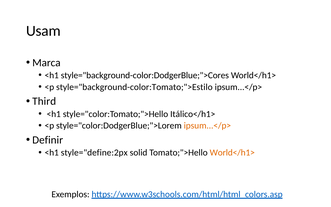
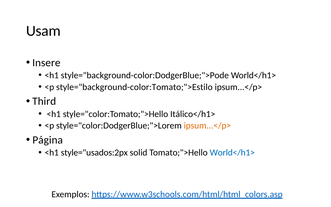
Marca: Marca -> Insere (46, 63)
style="background-color:DodgerBlue;">Cores: style="background-color:DodgerBlue;">Cores -> style="background-color:DodgerBlue;">Pode (145, 75)
Definir: Definir -> Página (48, 140)
style="define:2px: style="define:2px -> style="usados:2px (94, 153)
World</h1> colour: orange -> blue (232, 153)
